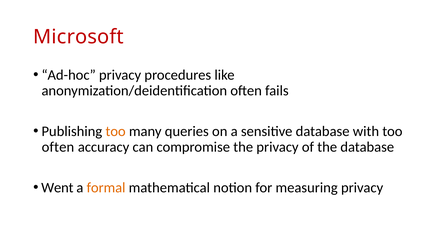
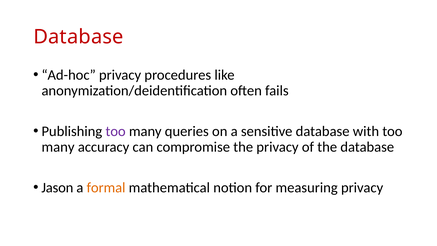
Microsoft: Microsoft -> Database (78, 37)
too colour: orange -> purple (116, 131)
often: often -> many (58, 147)
Went: Went -> Jason (57, 188)
